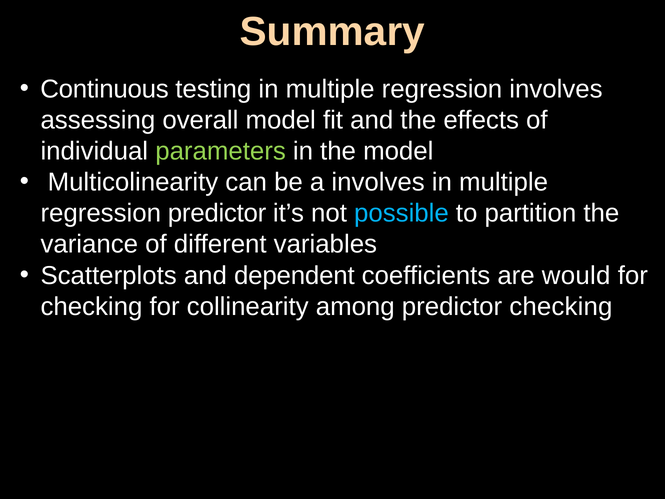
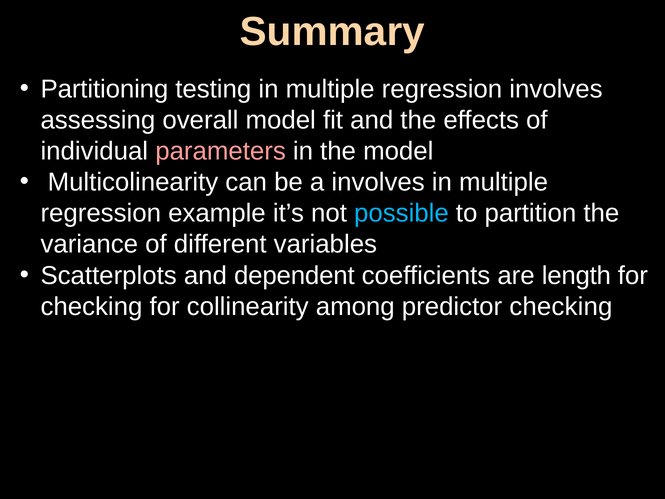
Continuous: Continuous -> Partitioning (104, 89)
parameters colour: light green -> pink (221, 151)
regression predictor: predictor -> example (217, 213)
would: would -> length (576, 275)
